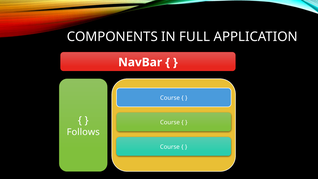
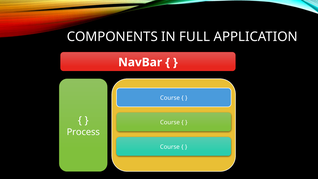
Follows: Follows -> Process (83, 132)
